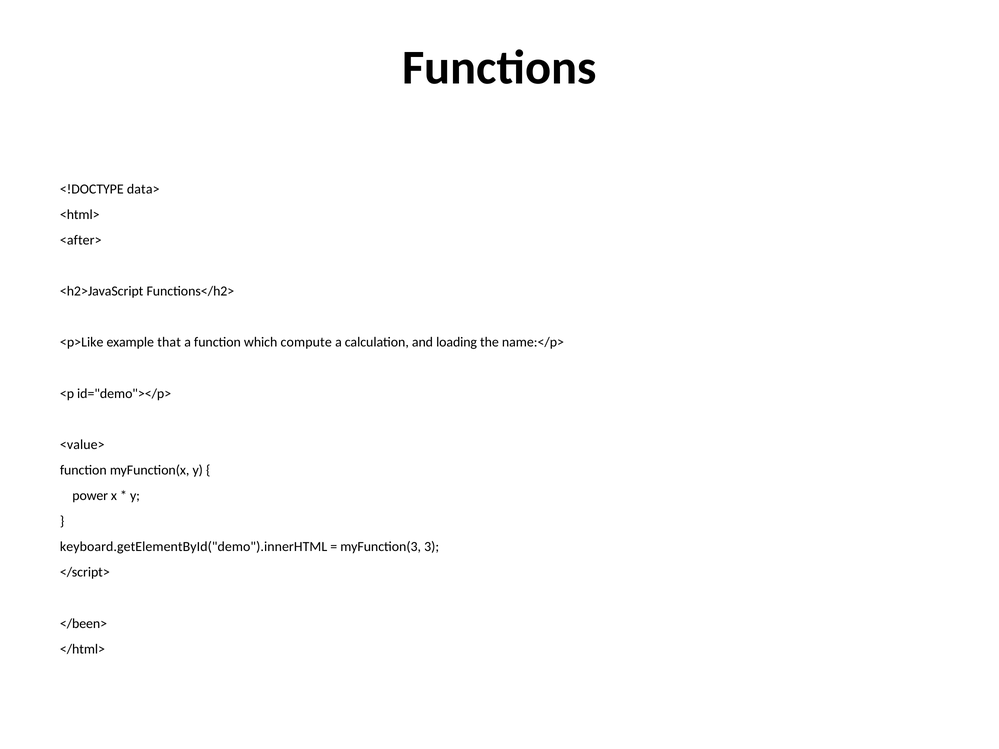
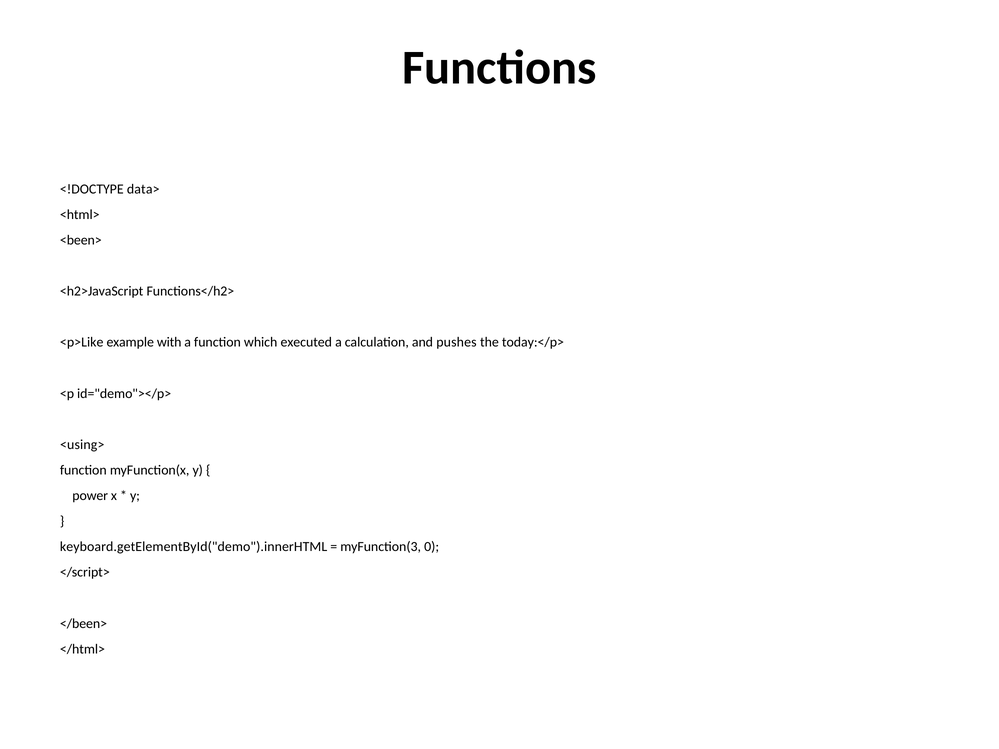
<after>: <after> -> <been> (81, 240)
that: that -> with (169, 343)
compute: compute -> executed (306, 343)
loading: loading -> pushes (456, 343)
name:</p>: name:</p> -> today:</p> (533, 343)
<value>: <value> -> <using> (82, 445)
3: 3 -> 0 (432, 547)
